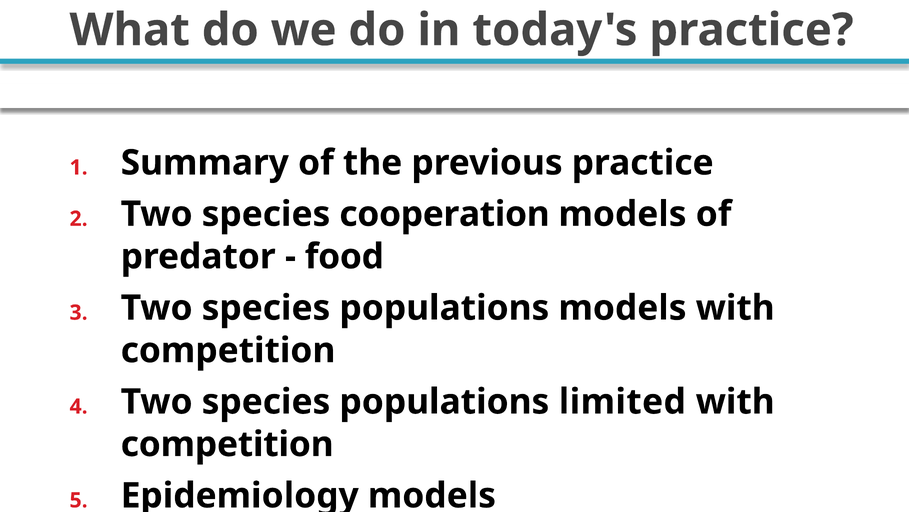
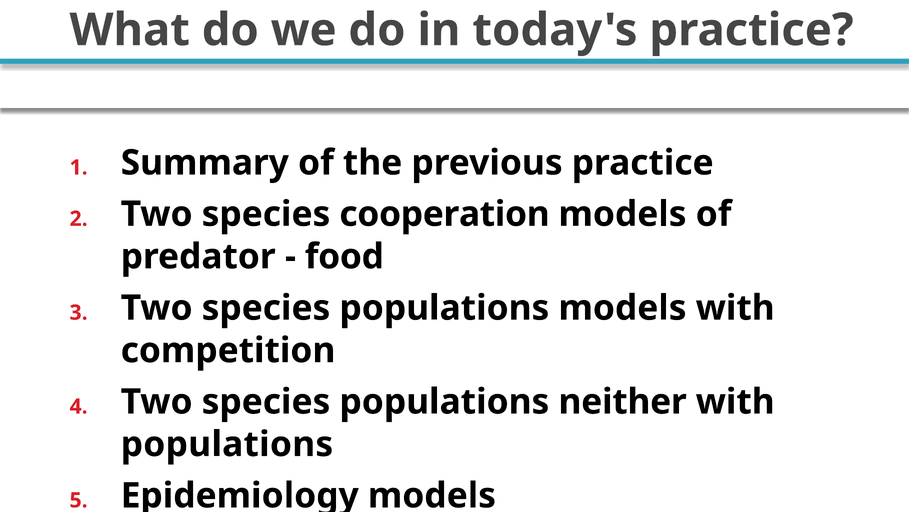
limited: limited -> neither (623, 401)
competition: competition -> populations (227, 444)
